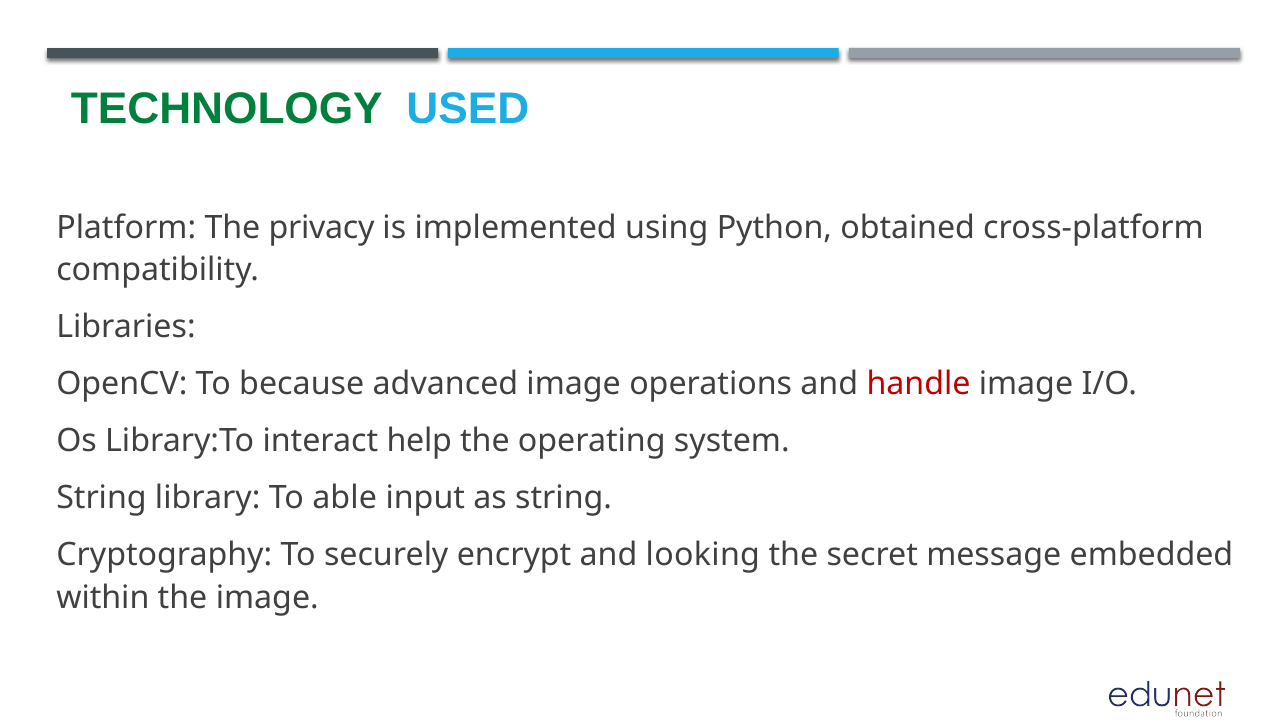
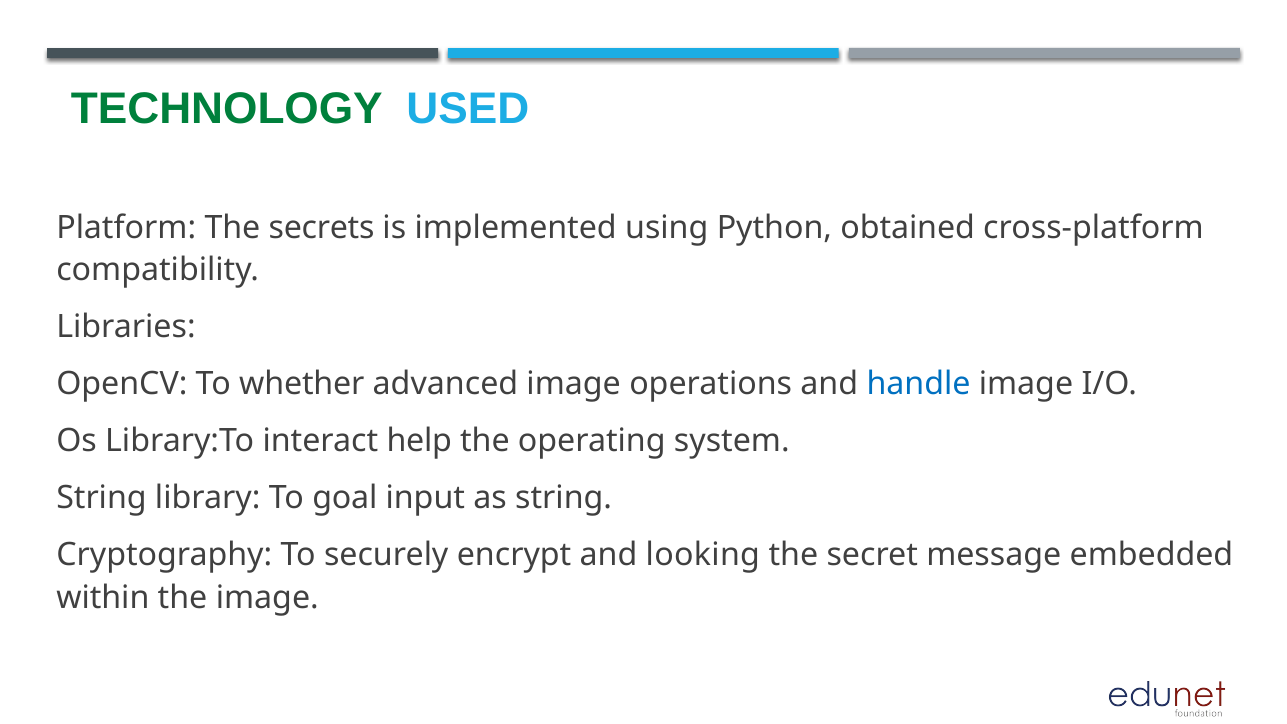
privacy: privacy -> secrets (322, 228)
because: because -> whether (302, 384)
handle colour: red -> blue (919, 384)
able: able -> goal (345, 498)
